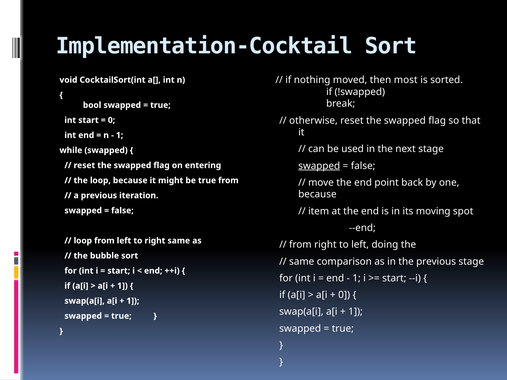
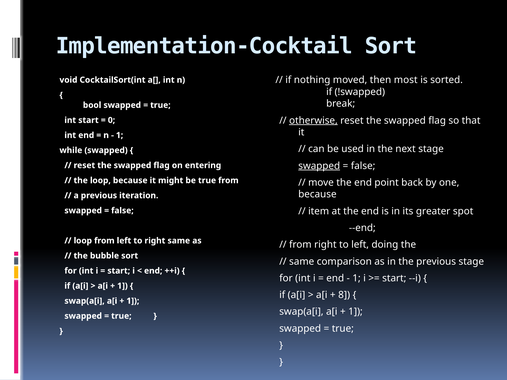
otherwise underline: none -> present (313, 121)
moving: moving -> greater (433, 211)
0: 0 -> 8 (344, 295)
